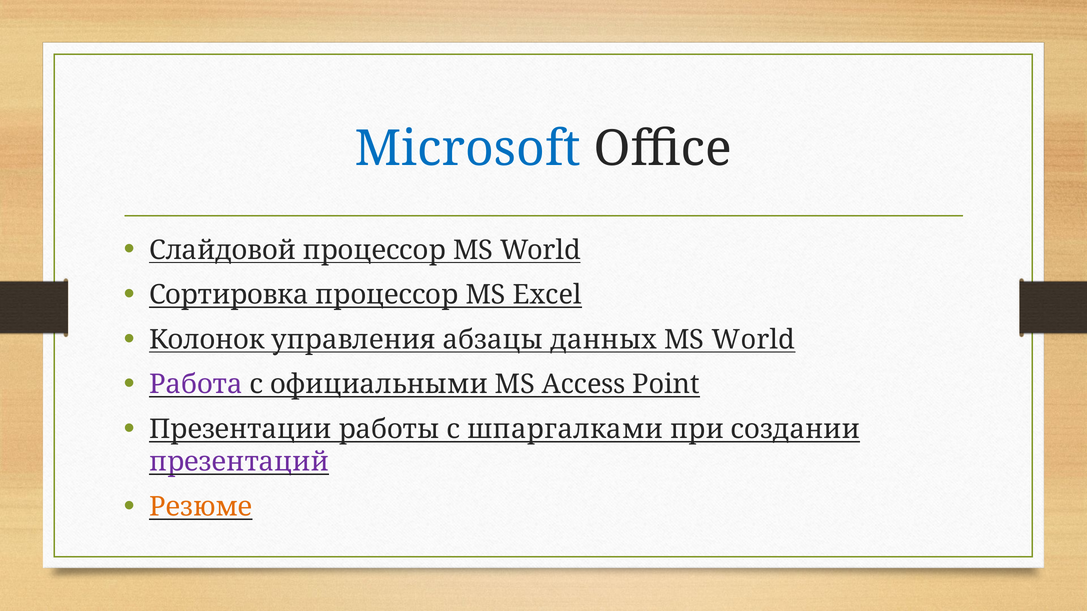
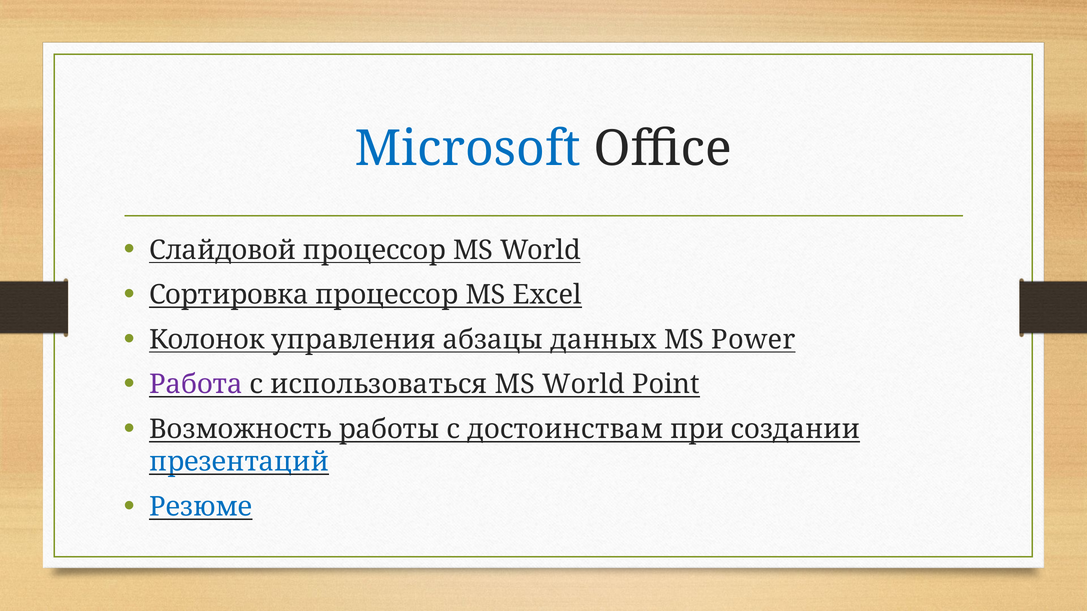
данных MS World: World -> Power (753, 340)
официальными: официальными -> использоваться (379, 385)
Access: Access -> World (584, 385)
Презентации: Презентации -> Возможность (240, 430)
шпаргалками: шпаргалками -> достоинствам (565, 430)
презентаций colour: purple -> blue (239, 462)
Резюме colour: orange -> blue (201, 507)
